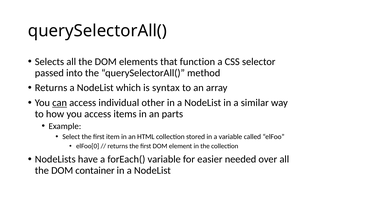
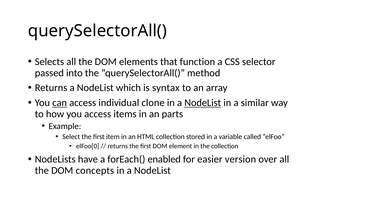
other: other -> clone (153, 103)
NodeList underline: none -> present (203, 103)
forEach( variable: variable -> enabled (164, 160)
needed: needed -> version (240, 160)
container: container -> concepts (95, 171)
